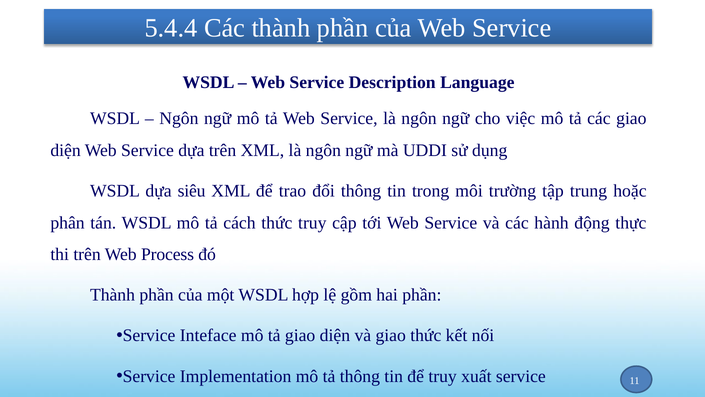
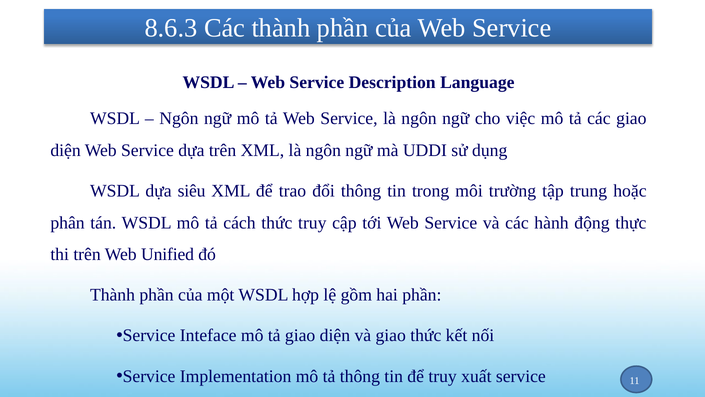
5.4.4: 5.4.4 -> 8.6.3 (171, 28)
Process: Process -> Unified (168, 254)
